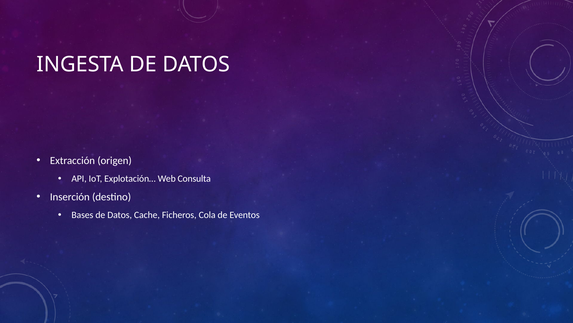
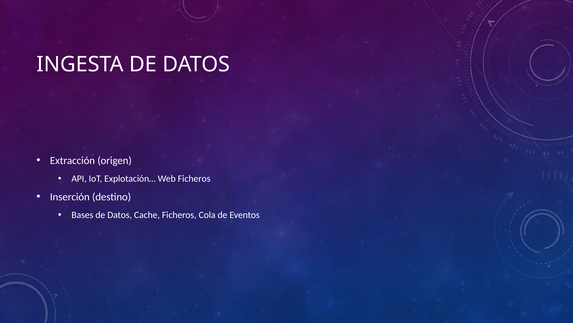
Web Consulta: Consulta -> Ficheros (194, 178)
